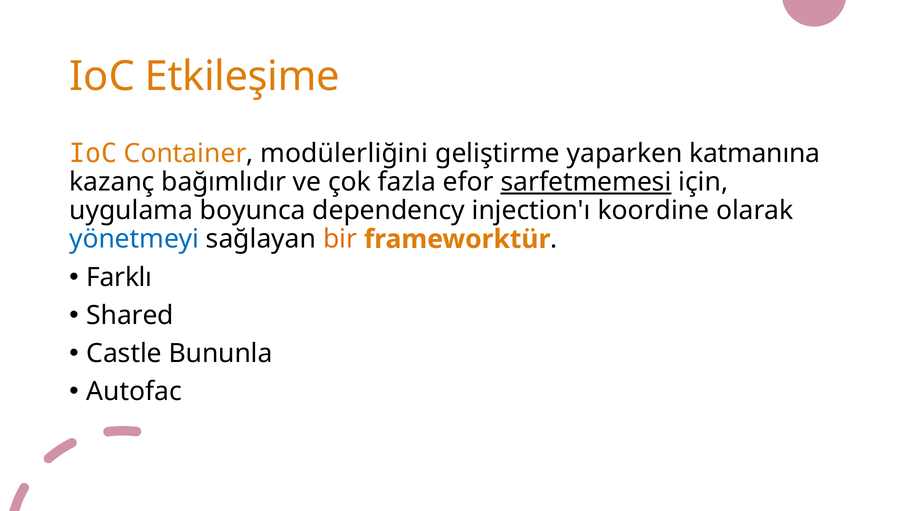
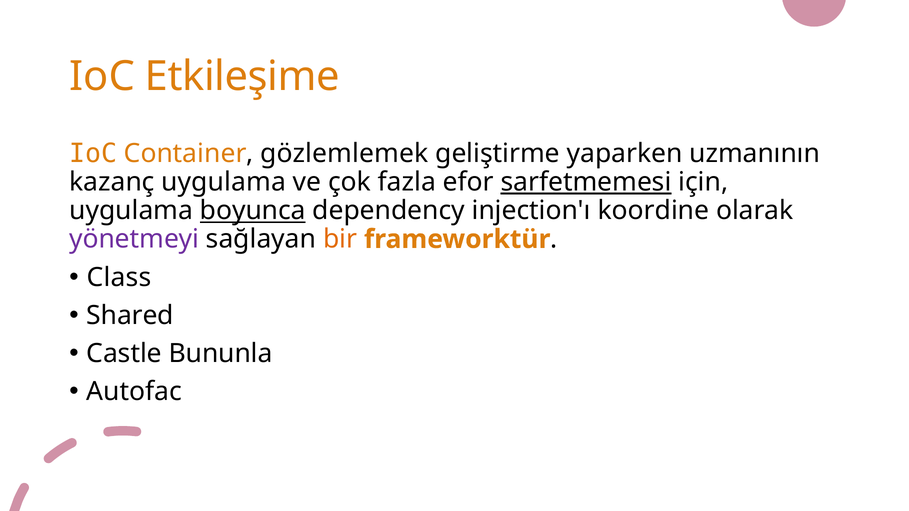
modülerliğini: modülerliğini -> gözlemlemek (344, 154)
katmanına: katmanına -> uzmanının (755, 154)
kazanç bağımlıdır: bağımlıdır -> uygulama (224, 182)
boyunca underline: none -> present (253, 211)
yönetmeyi colour: blue -> purple (134, 239)
Farklı: Farklı -> Class (119, 277)
